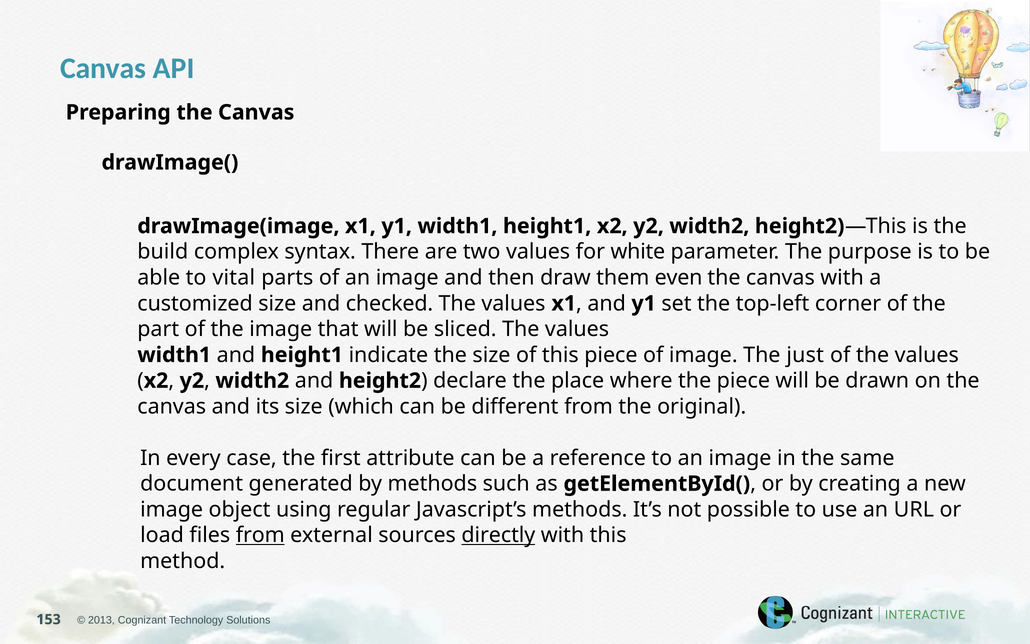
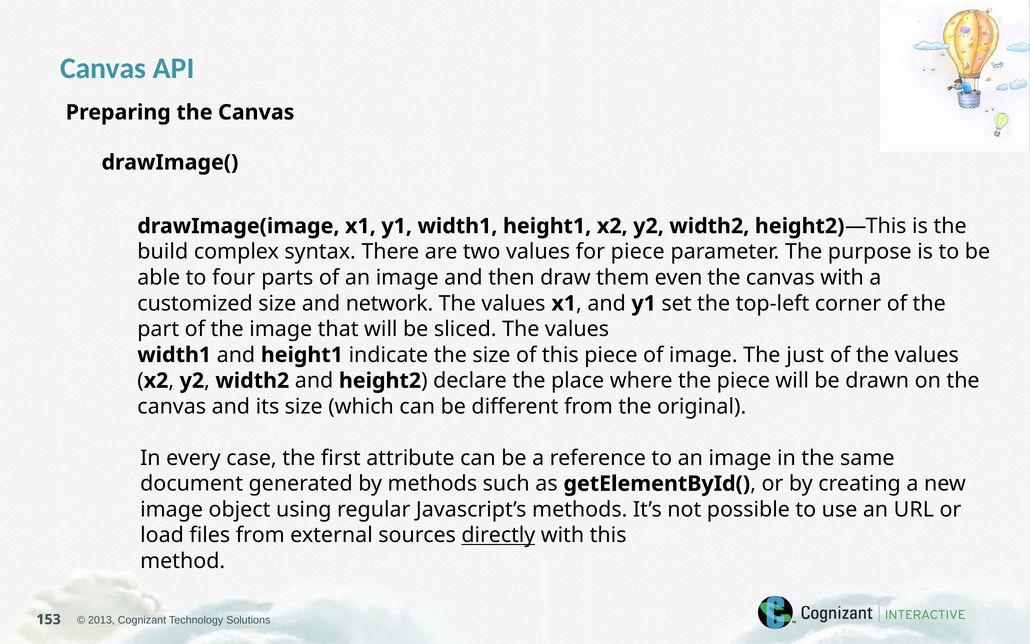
for white: white -> piece (638, 252)
vital: vital -> four (234, 278)
checked: checked -> network (390, 303)
from underline: present -> none (260, 535)
